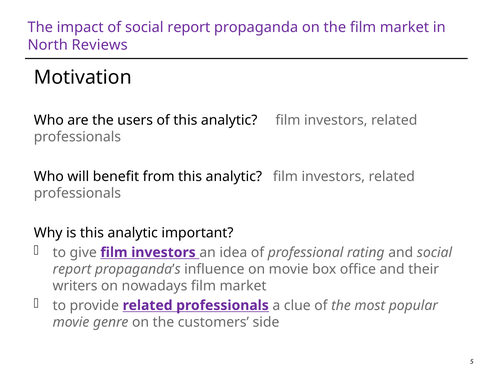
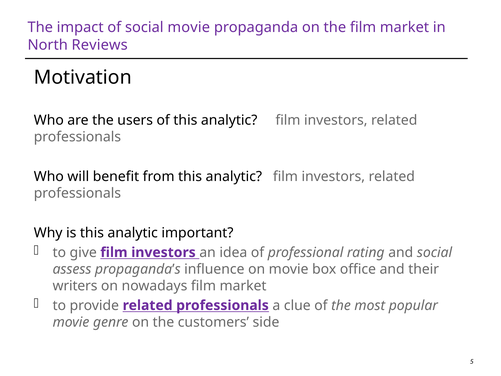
of social report: report -> movie (189, 27)
report: report -> assess (72, 269)
